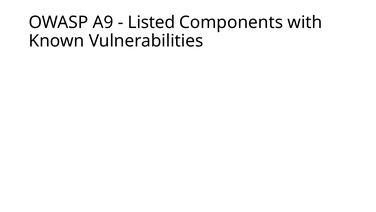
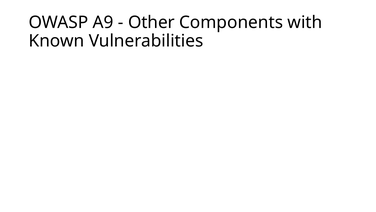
Listed: Listed -> Other (151, 22)
